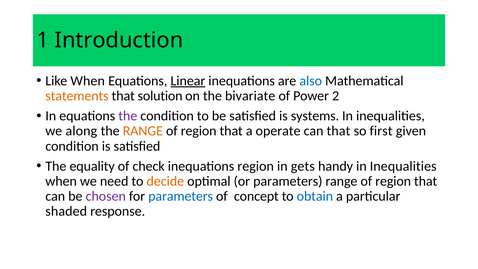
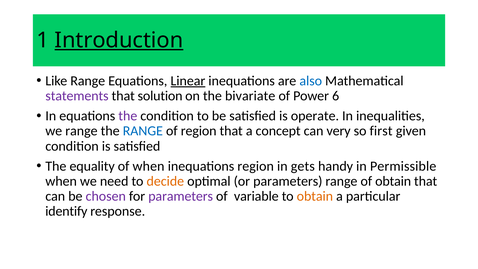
Introduction underline: none -> present (119, 40)
Like When: When -> Range (88, 81)
statements colour: orange -> purple (77, 96)
2: 2 -> 6 (336, 96)
systems: systems -> operate (315, 116)
we along: along -> range (81, 131)
RANGE colour: orange -> blue (143, 131)
operate: operate -> concept (278, 131)
can that: that -> very (339, 131)
of check: check -> when (149, 166)
handy in Inequalities: Inequalities -> Permissible (403, 166)
region: region -> obtain (393, 181)
parameters colour: blue -> purple (181, 196)
concept: concept -> variable (256, 196)
obtain colour: blue -> orange (315, 196)
shaded: shaded -> identify (66, 211)
